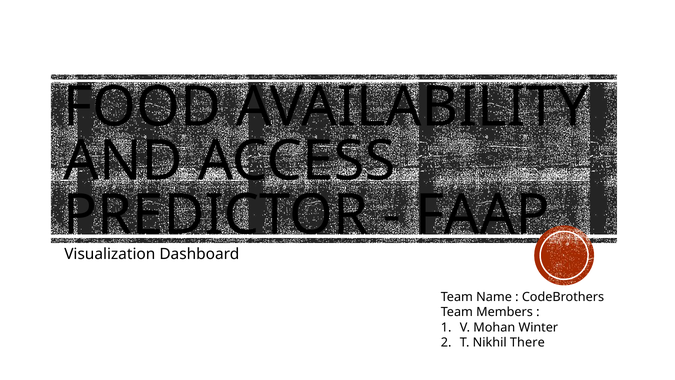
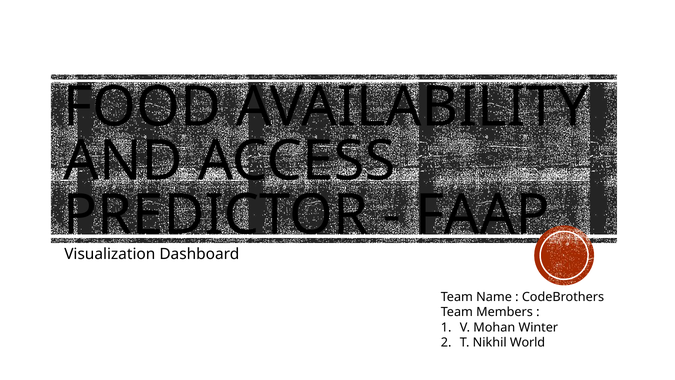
There: There -> World (527, 342)
